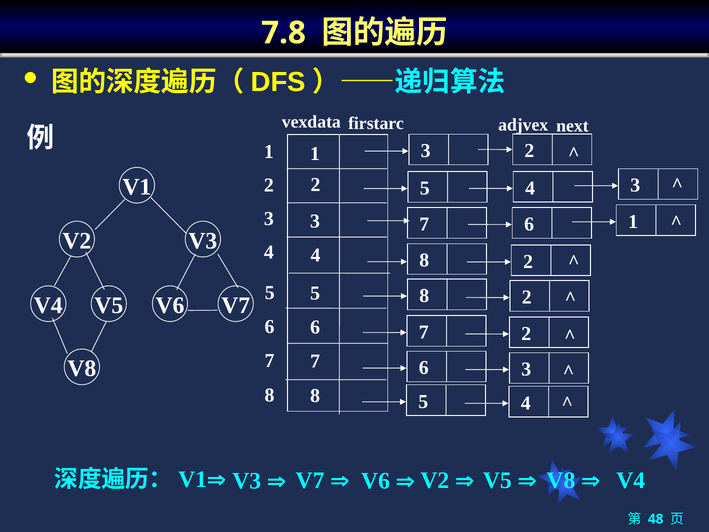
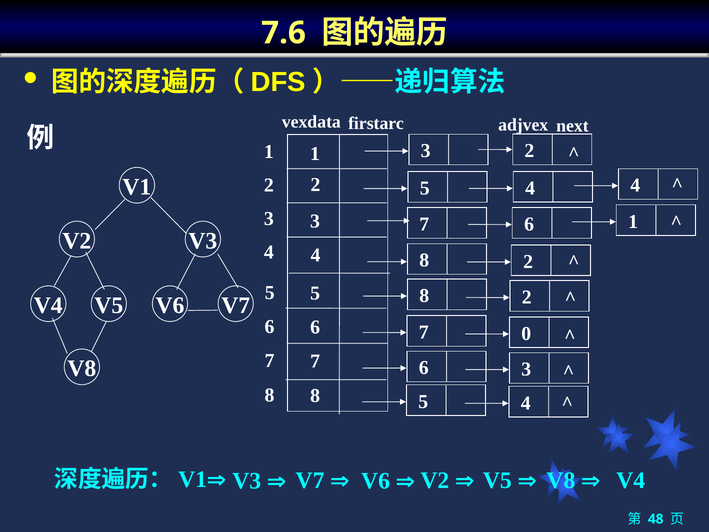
7.8: 7.8 -> 7.6 (284, 33)
4 3: 3 -> 4 (635, 185)
7 2: 2 -> 0 (526, 334)
